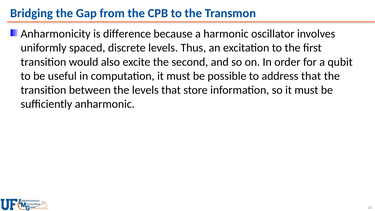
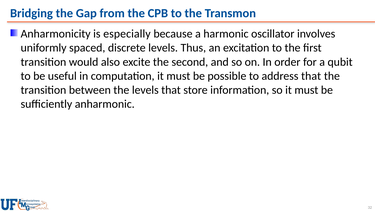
difference: difference -> especially (127, 34)
